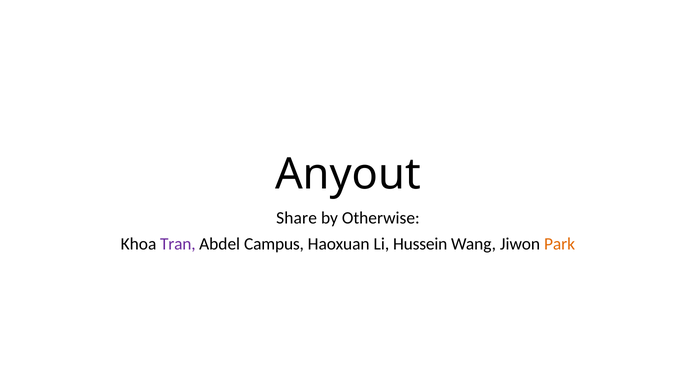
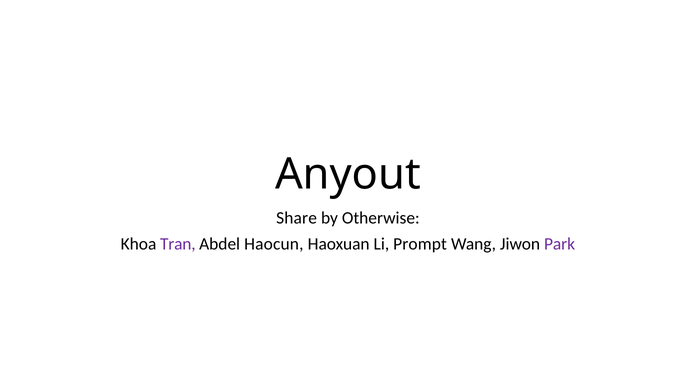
Campus: Campus -> Haocun (274, 244)
Hussein: Hussein -> Prompt (420, 244)
Park colour: orange -> purple (560, 244)
